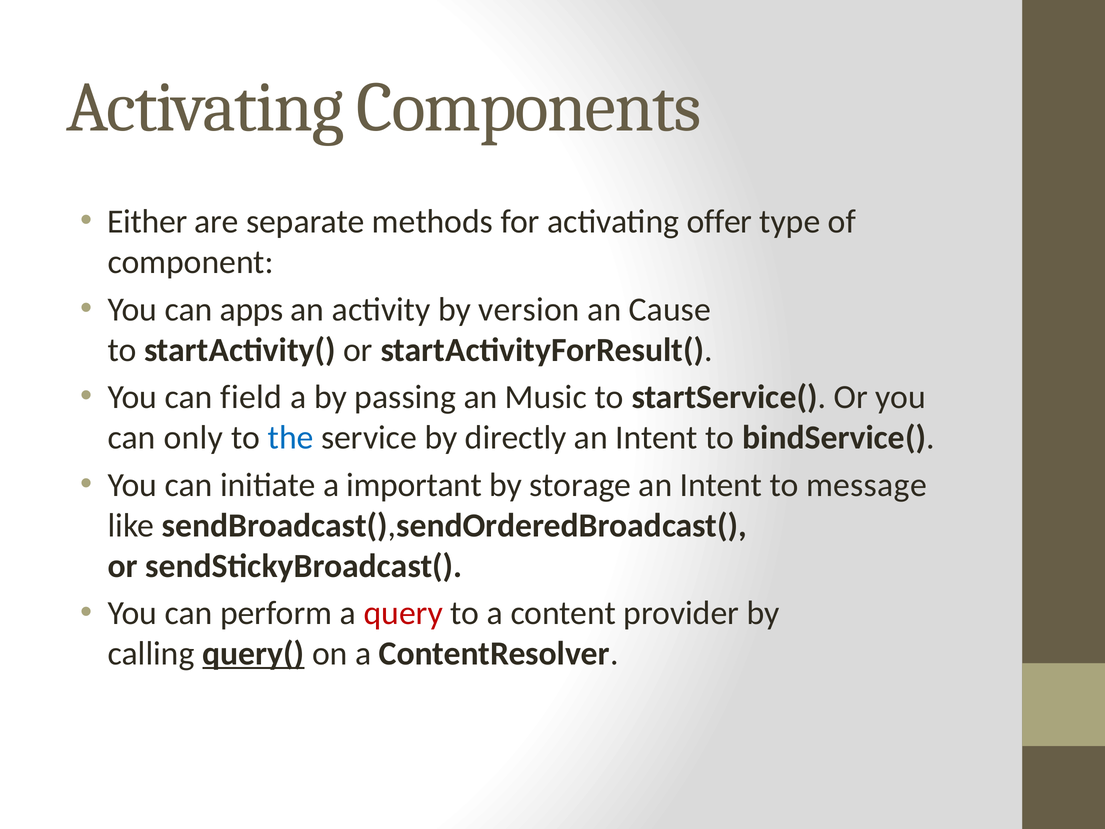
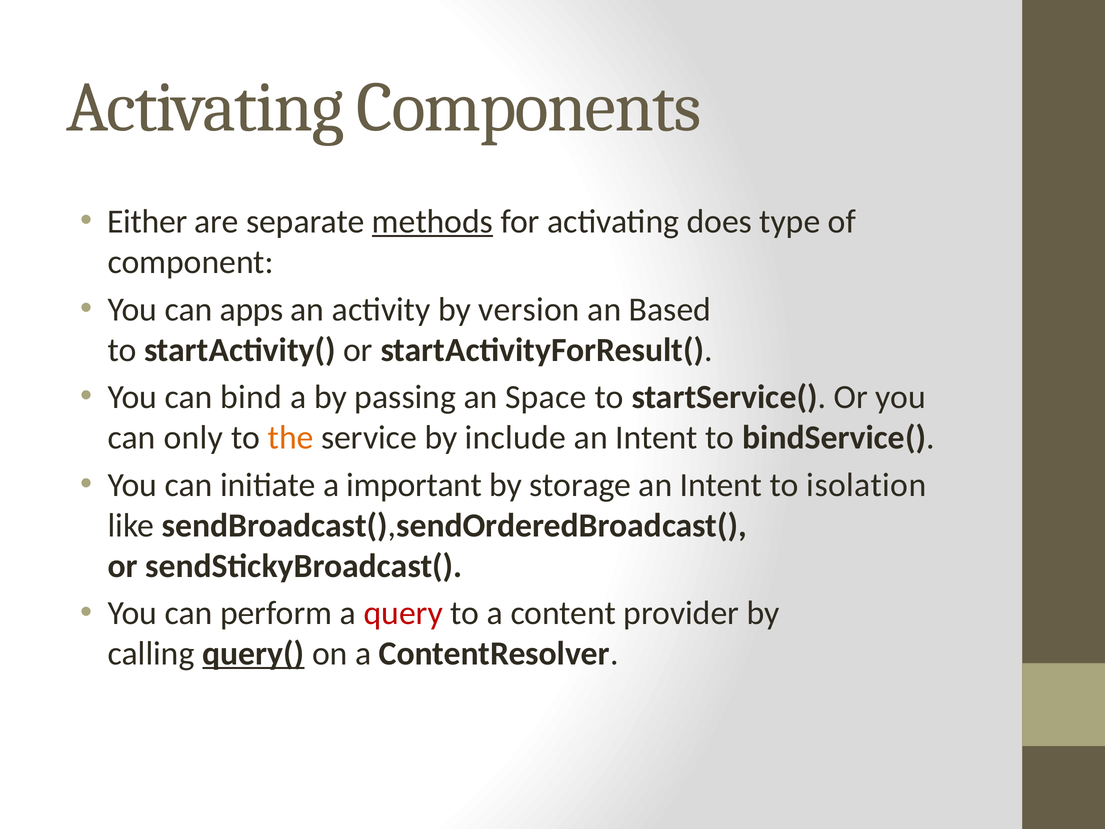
methods underline: none -> present (432, 222)
offer: offer -> does (719, 222)
Cause: Cause -> Based (670, 309)
field: field -> bind (251, 397)
Music: Music -> Space (546, 397)
the colour: blue -> orange (291, 438)
directly: directly -> include (516, 438)
message: message -> isolation (866, 485)
